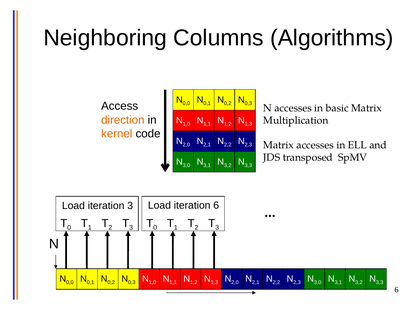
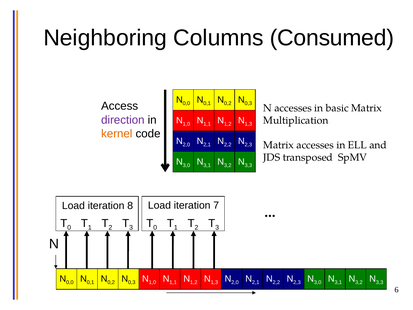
Algorithms: Algorithms -> Consumed (332, 38)
direction colour: orange -> purple (123, 120)
iteration 6: 6 -> 7 (216, 205)
iteration 3: 3 -> 8 (130, 206)
